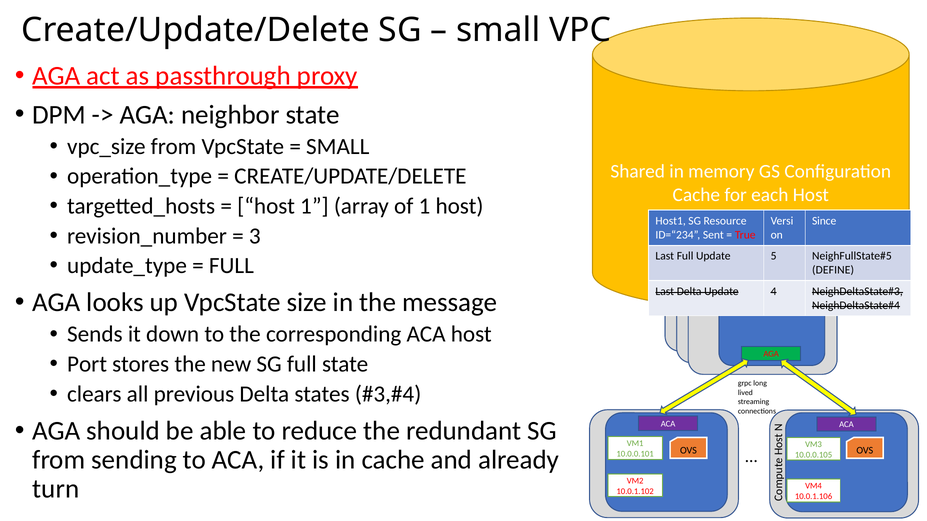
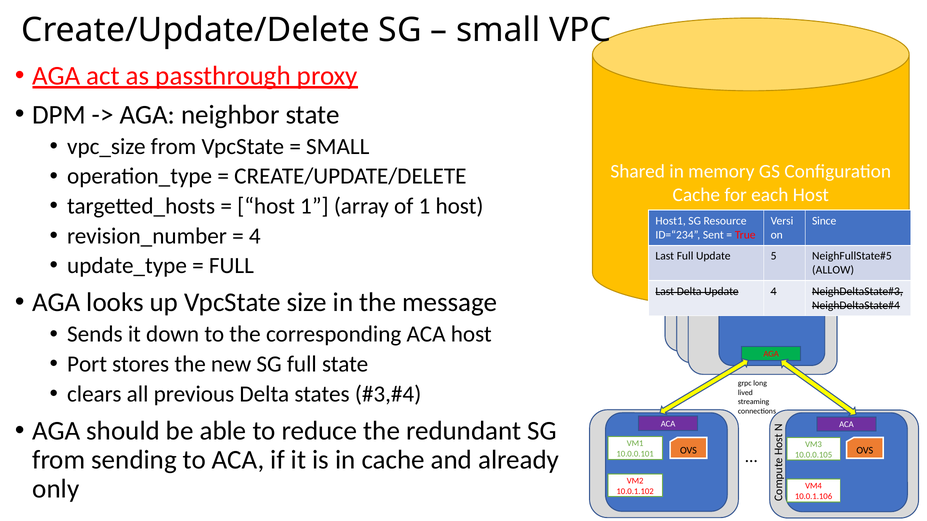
3: 3 -> 4 (255, 236)
DEFINE: DEFINE -> ALLOW (833, 270)
turn: turn -> only (56, 489)
